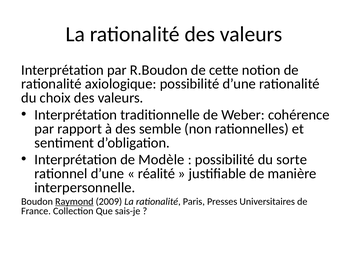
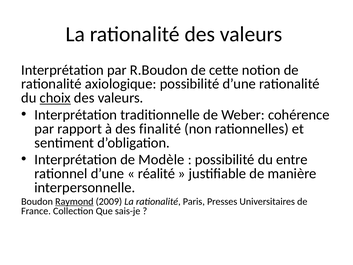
choix underline: none -> present (55, 98)
semble: semble -> finalité (160, 129)
sorte: sorte -> entre (292, 159)
